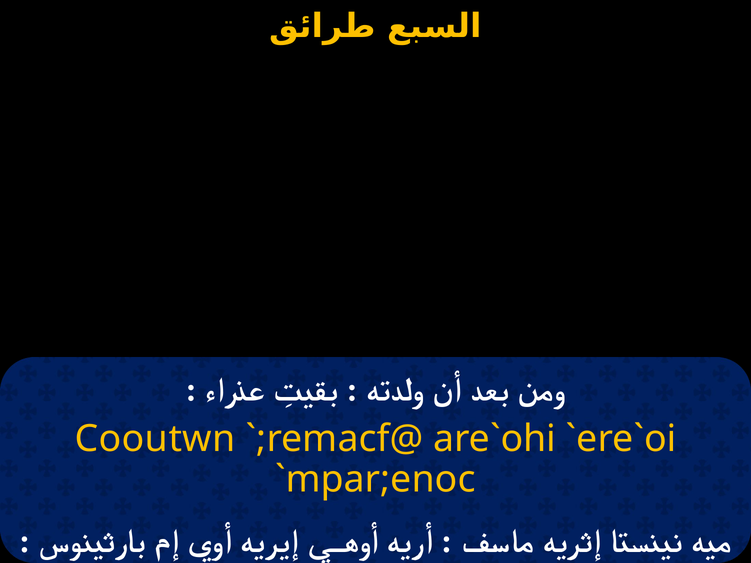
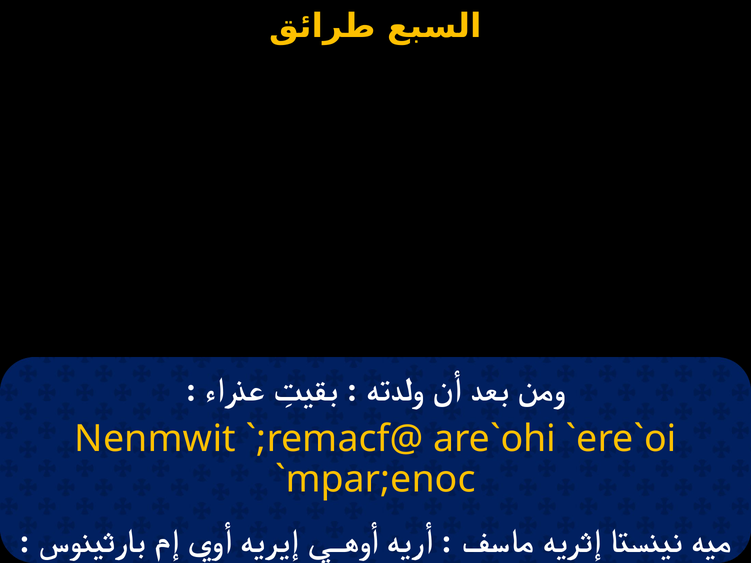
Cooutwn: Cooutwn -> Nenmwit (155, 439)
